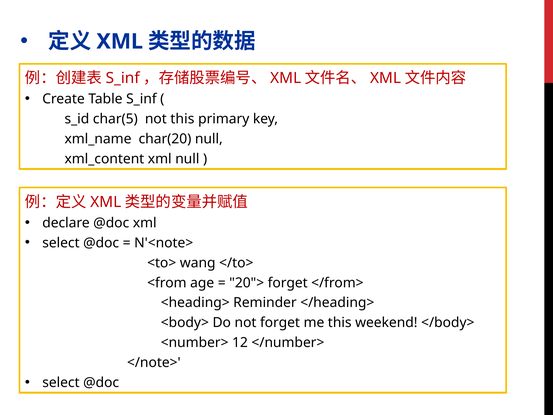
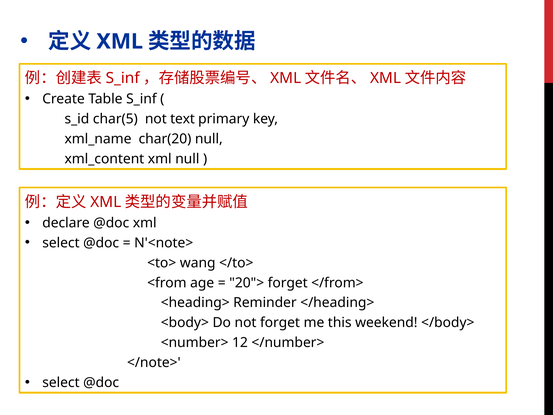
not this: this -> text (183, 119)
